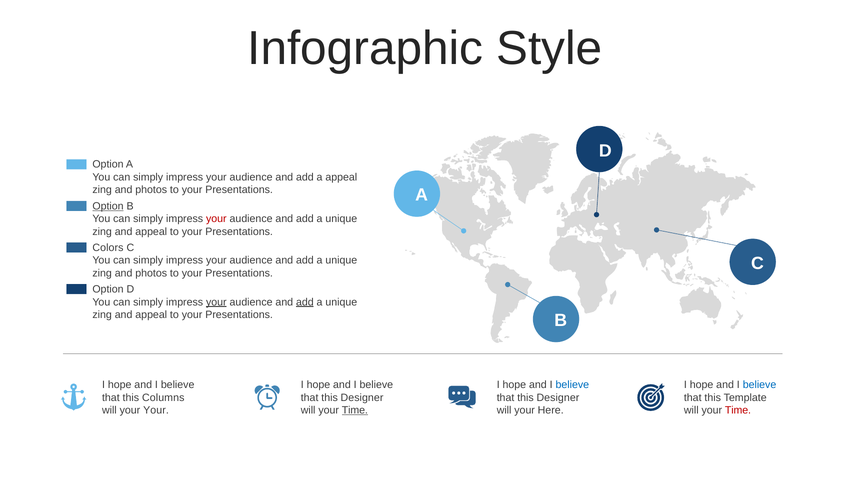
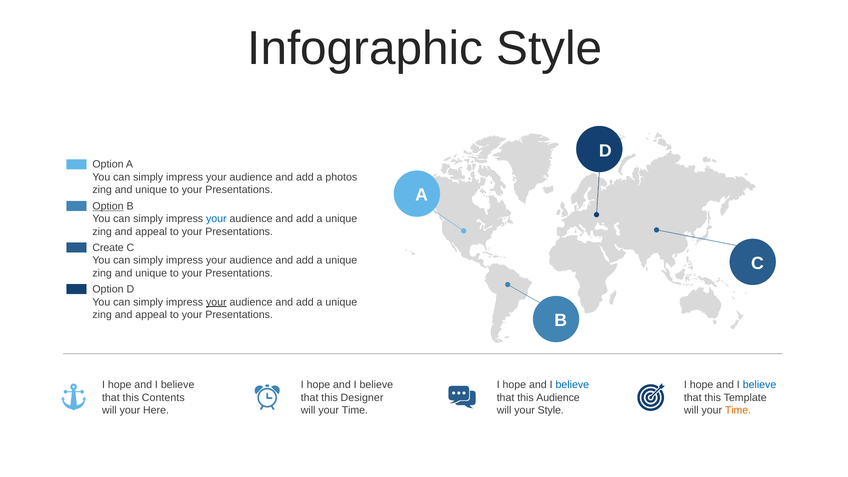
a appeal: appeal -> photos (341, 177)
photos: photos -> unique (151, 190)
your colour: red -> blue (216, 219)
Colors: Colors -> Create (108, 248)
photos: photos -> unique (151, 273)
add underline: present -> none (305, 302)
Columns: Columns -> Contents (163, 398)
Designer: Designer -> Audience (558, 398)
your Your: Your -> Here (156, 410)
Time underline: present -> none (355, 410)
your Here: Here -> Style (551, 410)
Time colour: red -> orange (738, 410)
